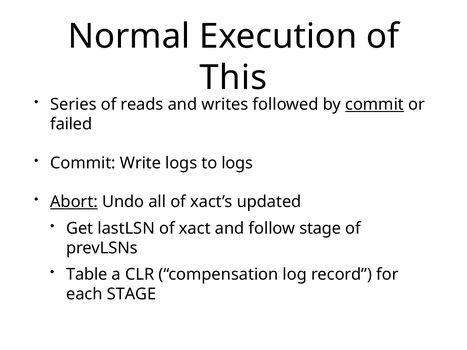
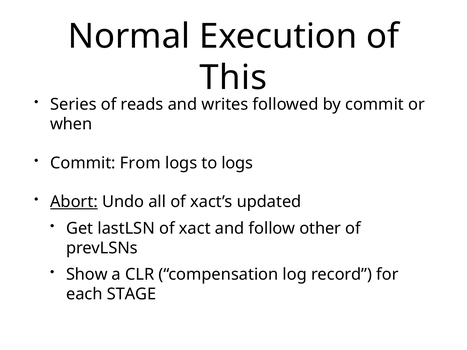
commit underline: present -> none (375, 104)
failed: failed -> when (71, 124)
Write: Write -> From (140, 163)
follow stage: stage -> other (320, 228)
Table: Table -> Show (87, 275)
